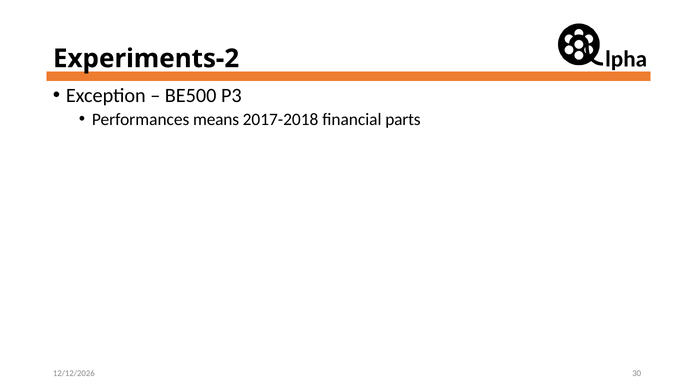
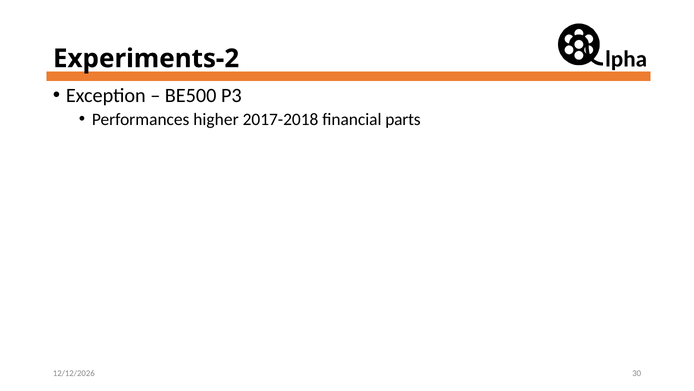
means: means -> higher (216, 119)
